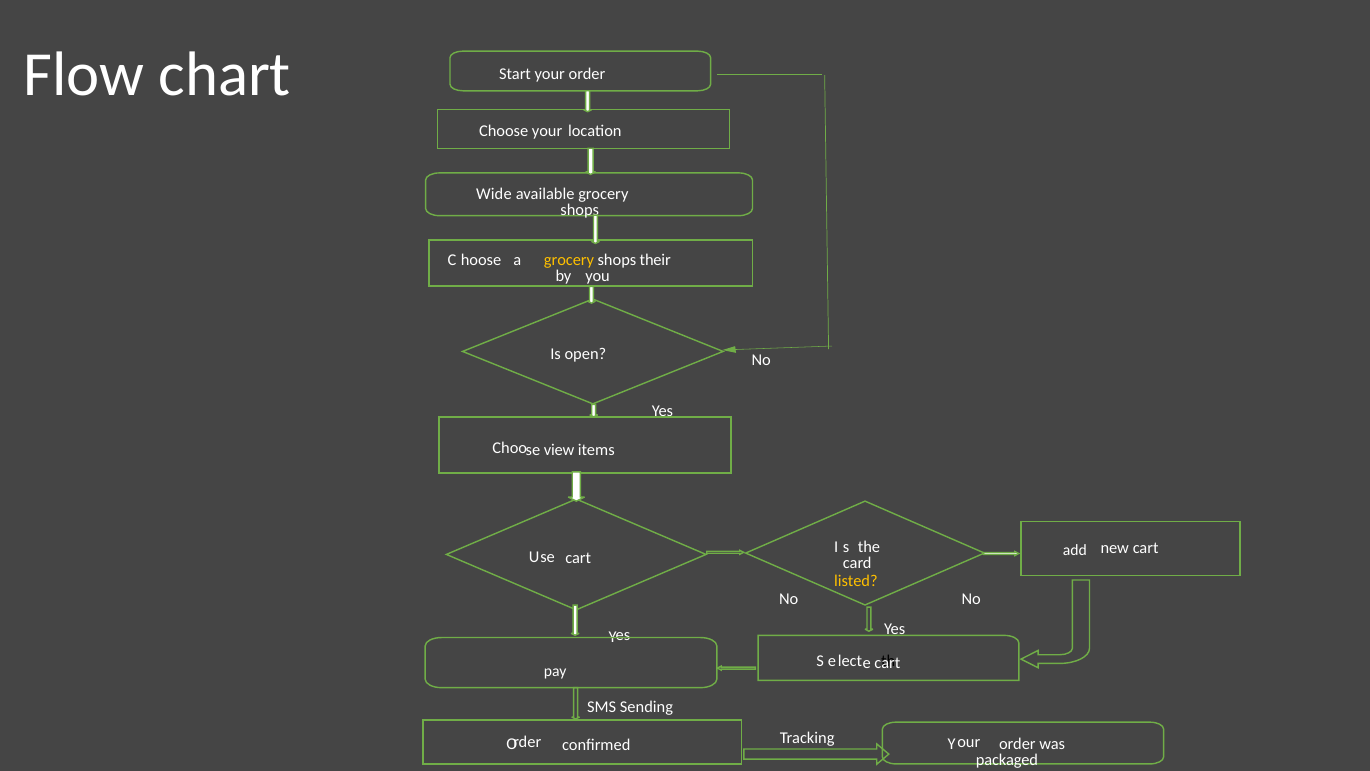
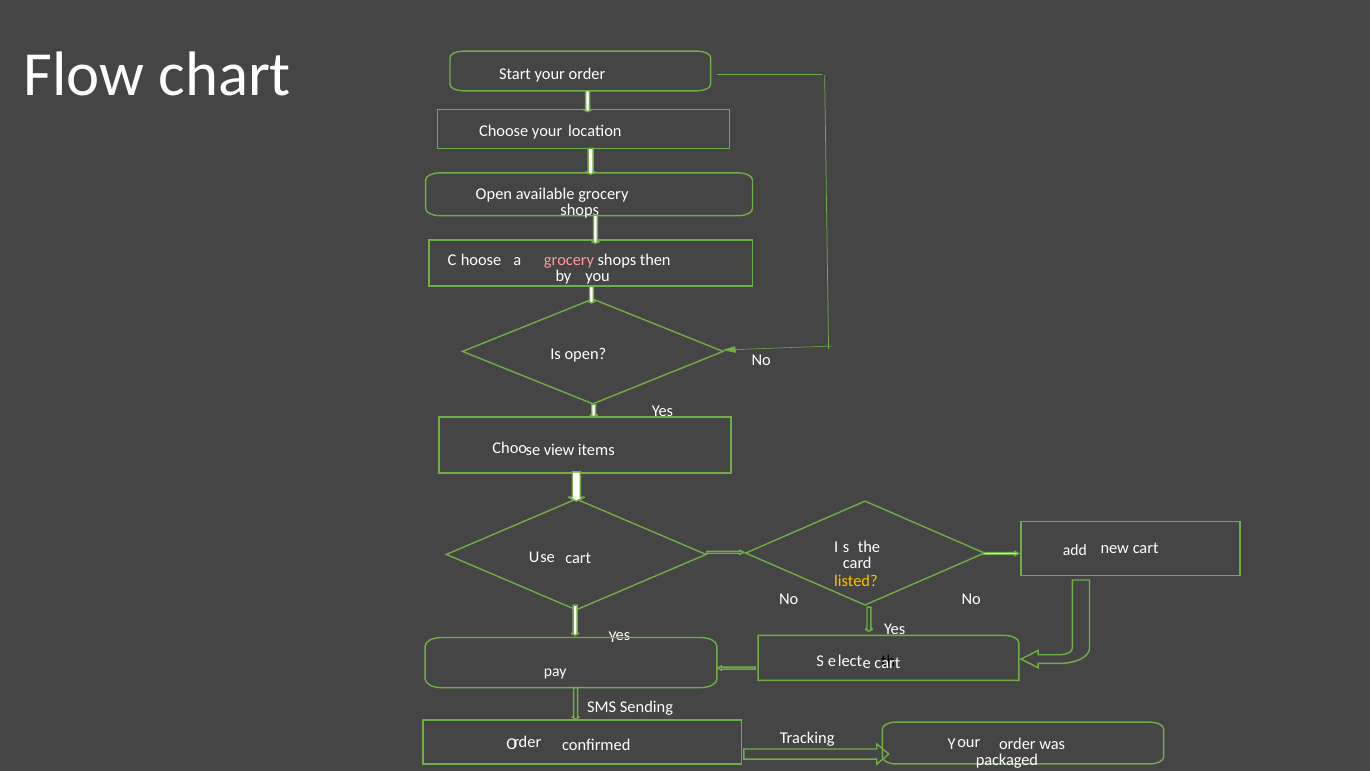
Wide: Wide -> Open (494, 194)
grocery colour: yellow -> pink (569, 260)
their: their -> then (655, 260)
